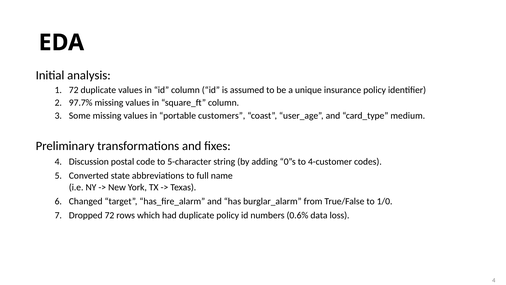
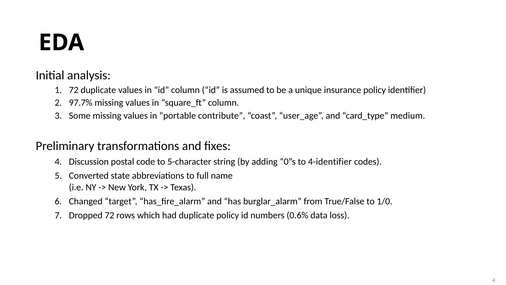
customers: customers -> contribute (222, 116)
4-customer: 4-customer -> 4-identifier (330, 162)
